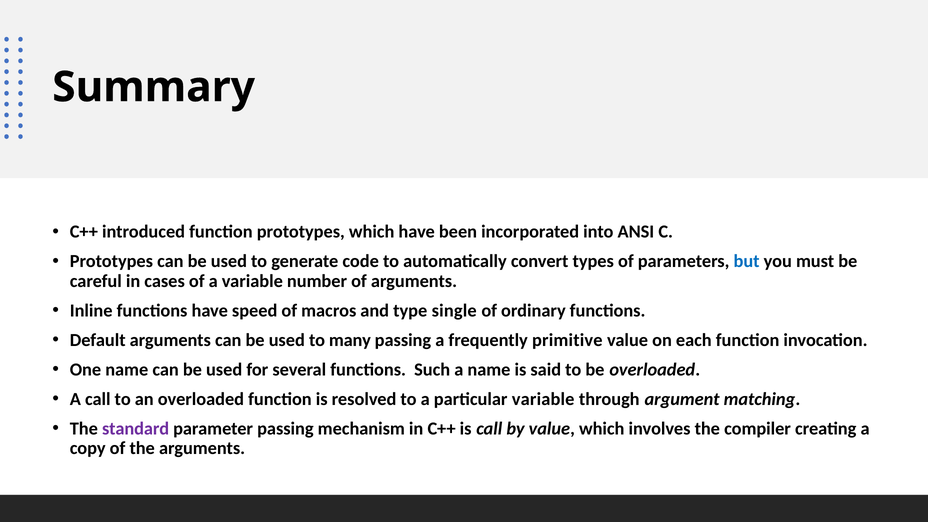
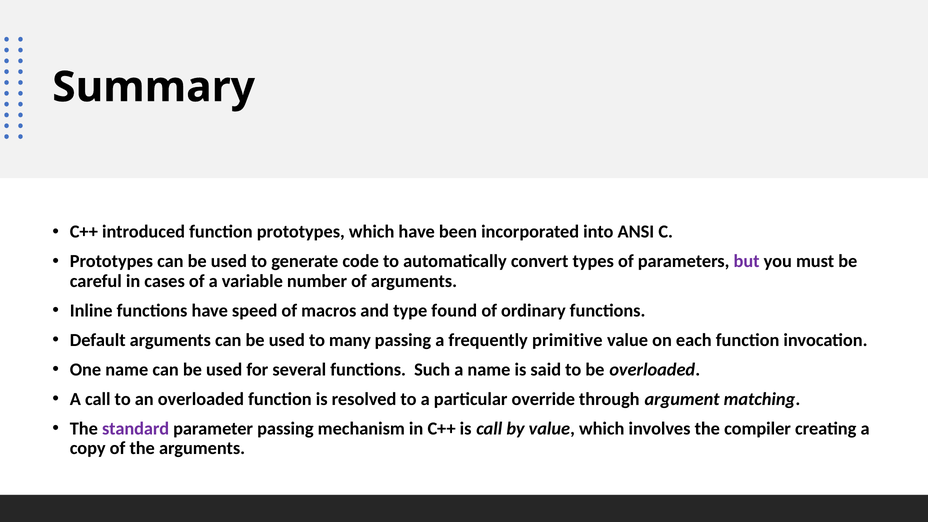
but colour: blue -> purple (747, 261)
single: single -> found (454, 311)
particular variable: variable -> override (543, 399)
